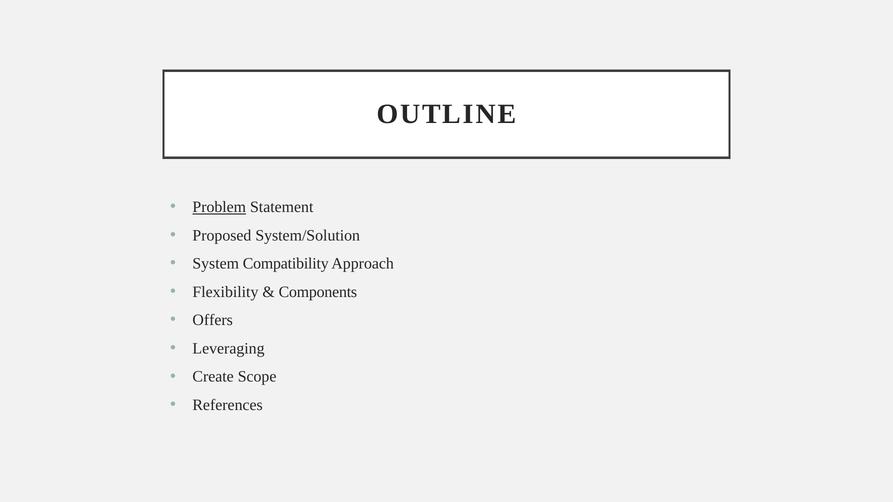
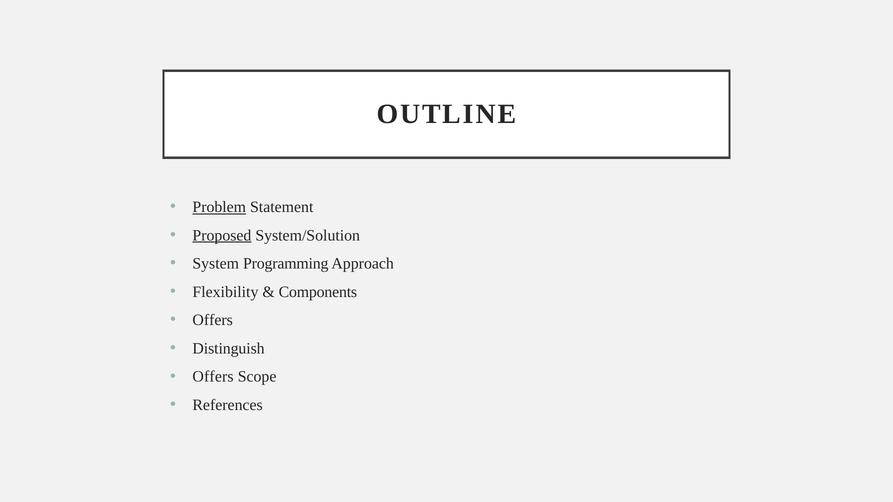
Proposed underline: none -> present (222, 235)
Compatibility: Compatibility -> Programming (286, 264)
Leveraging: Leveraging -> Distinguish (229, 349)
Create: Create -> Offers (213, 377)
